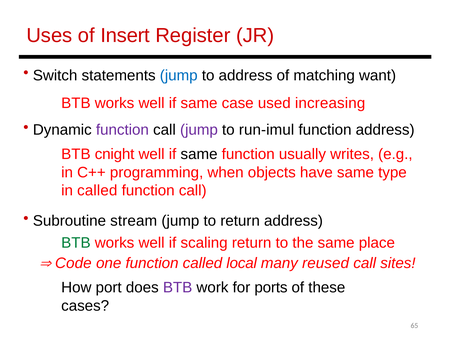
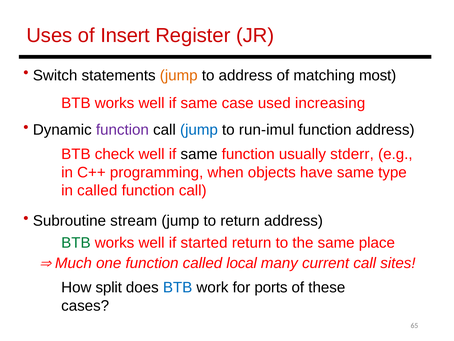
jump colour: blue -> orange (179, 75)
want: want -> most (378, 75)
jump colour: purple -> blue (199, 130)
cnight: cnight -> check (115, 154)
writes: writes -> stderr (352, 154)
scaling: scaling -> started (204, 242)
Code: Code -> Much (73, 263)
reused: reused -> current (326, 263)
port: port -> split (109, 287)
BTB colour: purple -> blue (178, 287)
